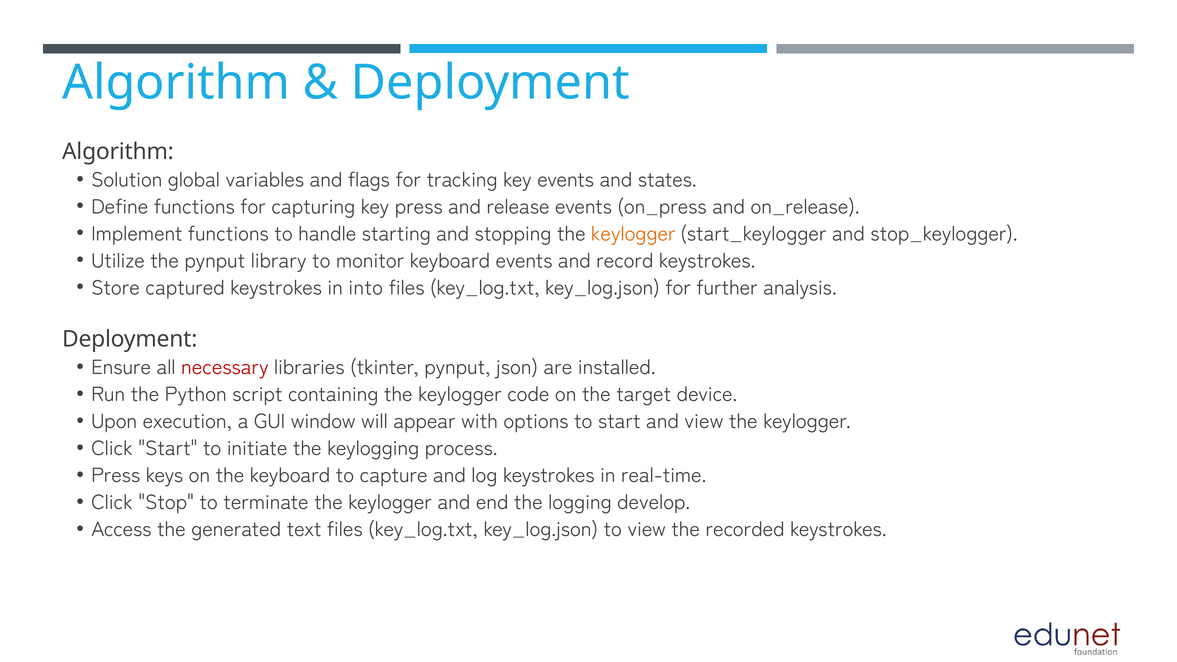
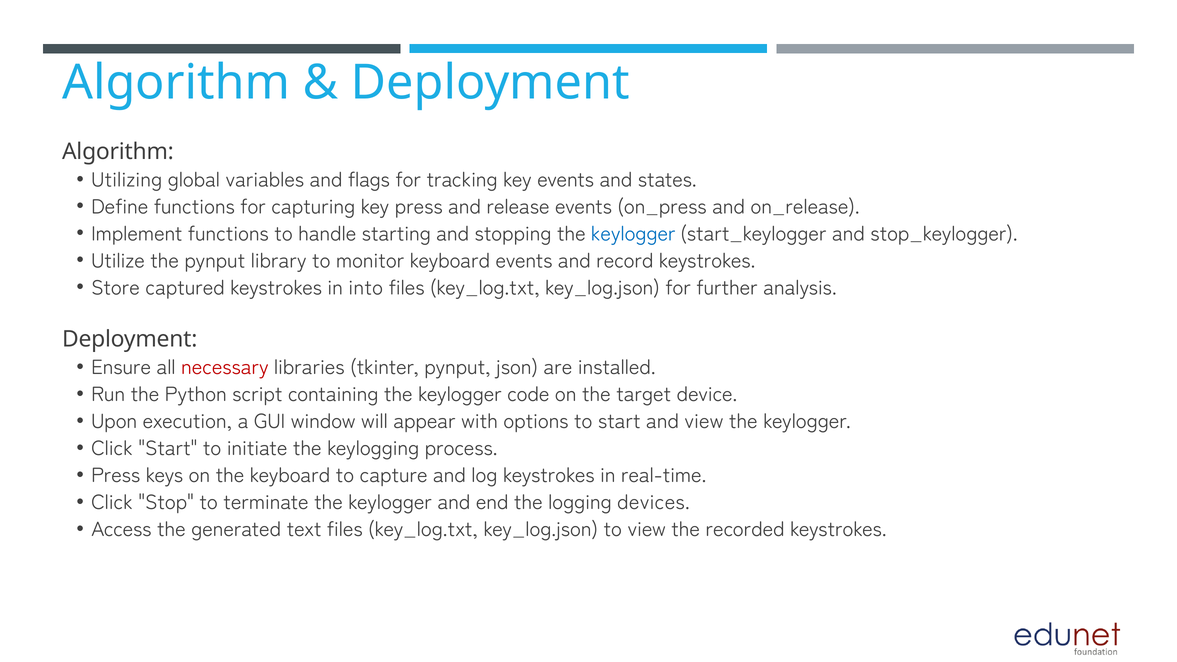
Solution: Solution -> Utilizing (127, 180)
keylogger colour: orange -> blue (633, 234)
develop: develop -> devices (654, 503)
